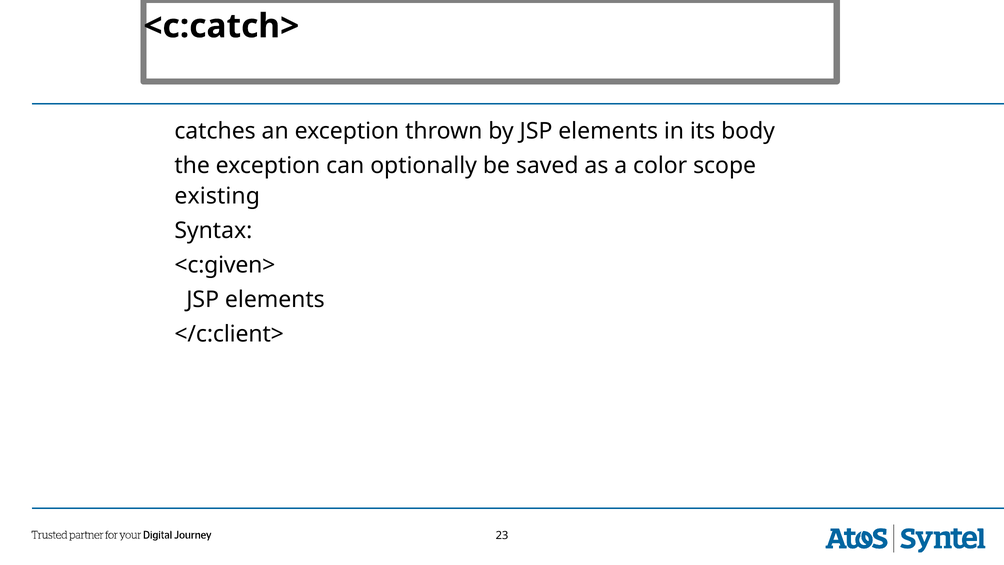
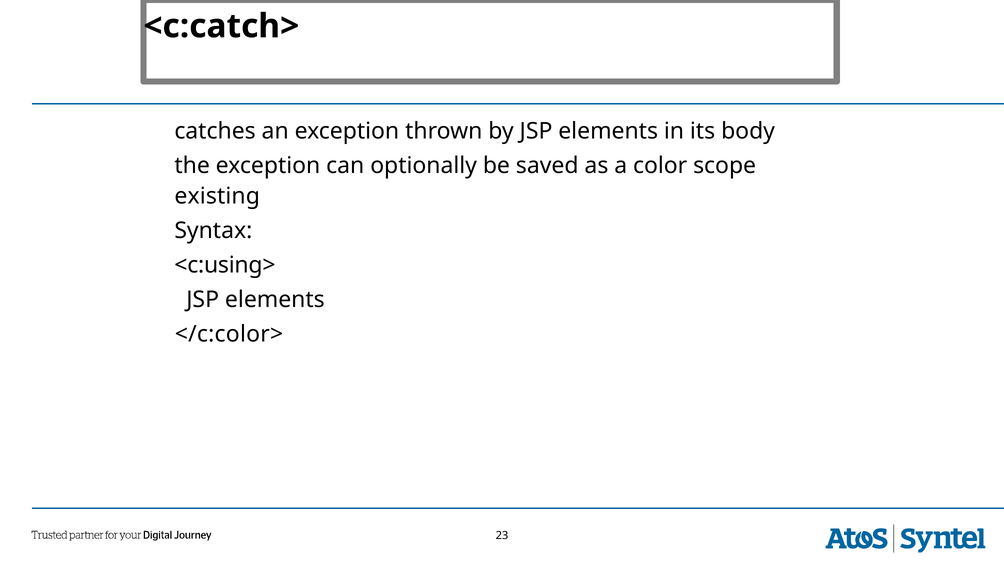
<c:given>: <c:given> -> <c:using> (225, 265)
</c:client>: </c:client> -> </c:color> (229, 334)
